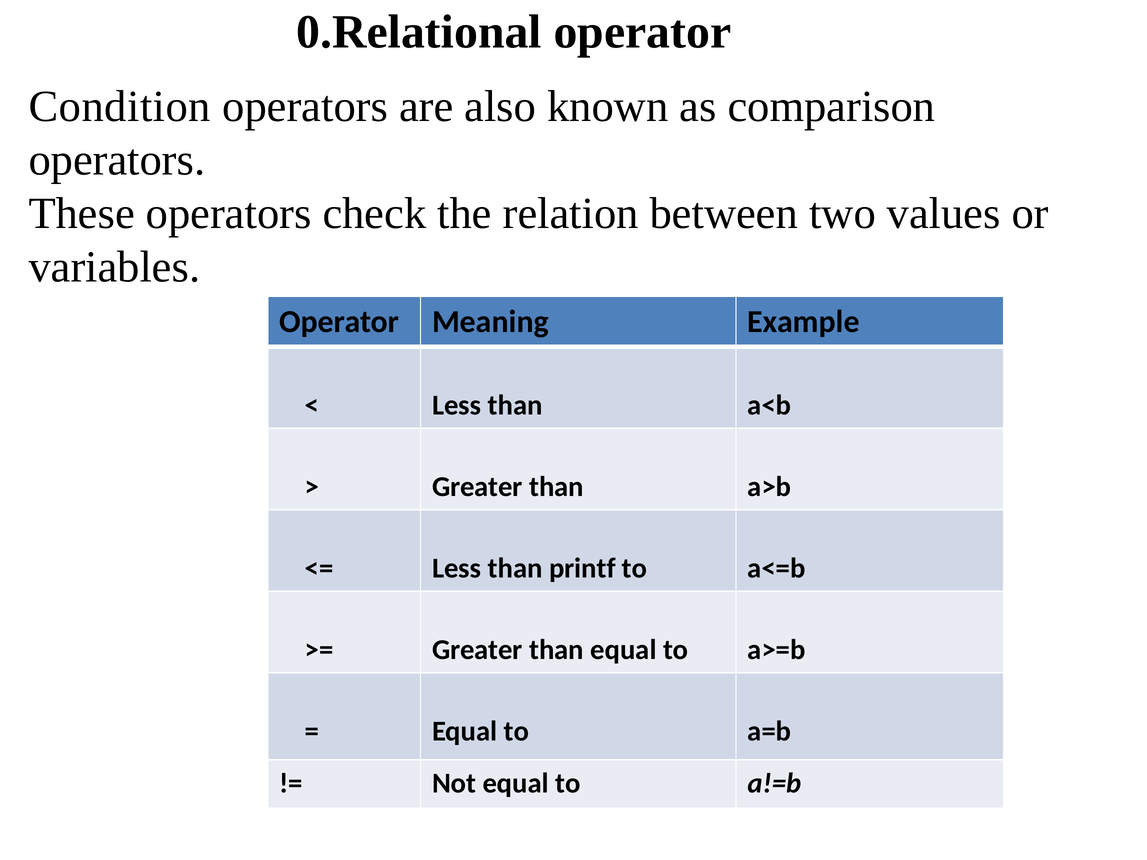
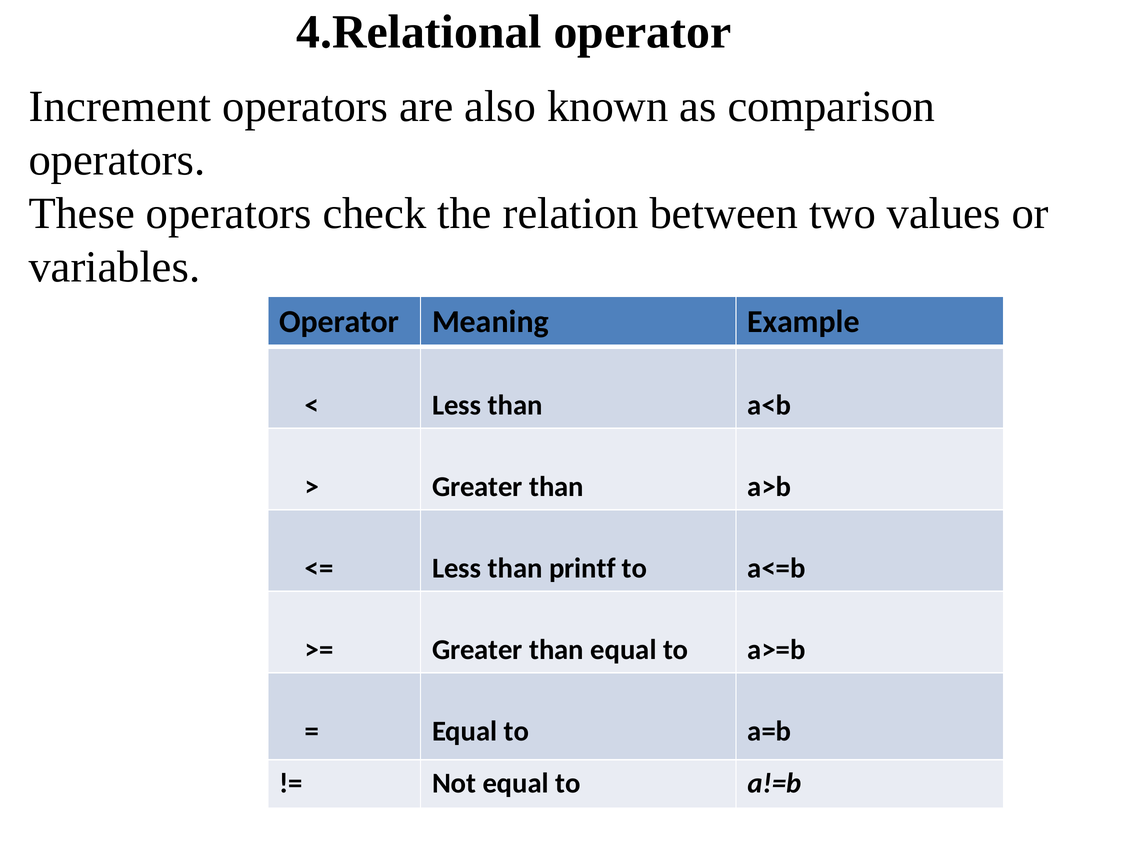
0.Relational: 0.Relational -> 4.Relational (419, 32)
Condition: Condition -> Increment (120, 106)
